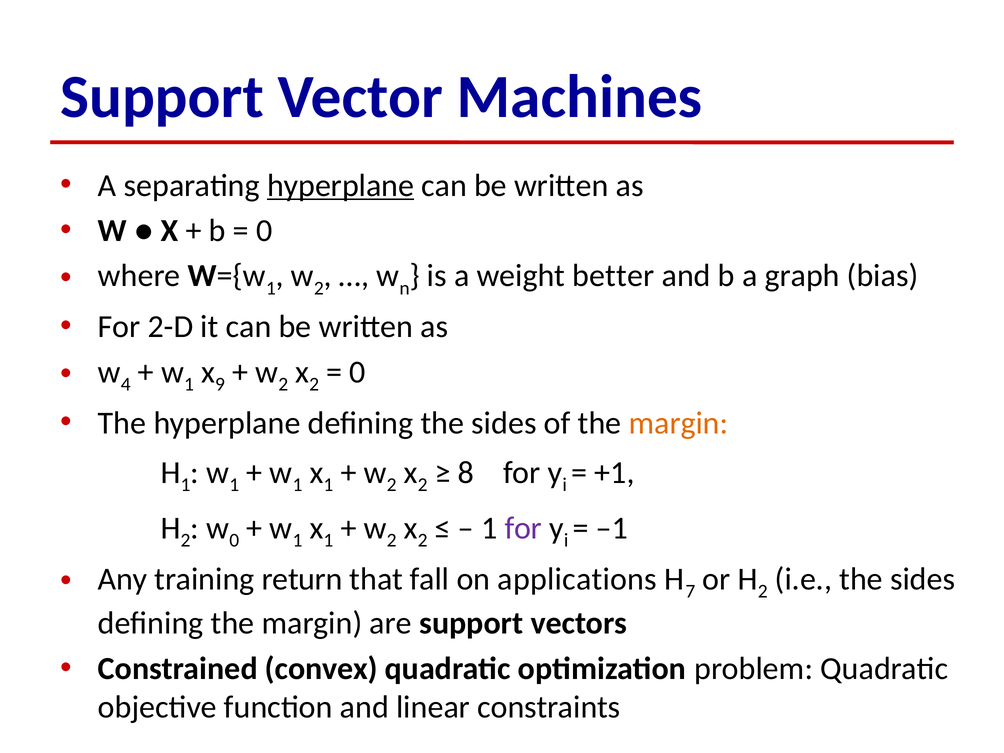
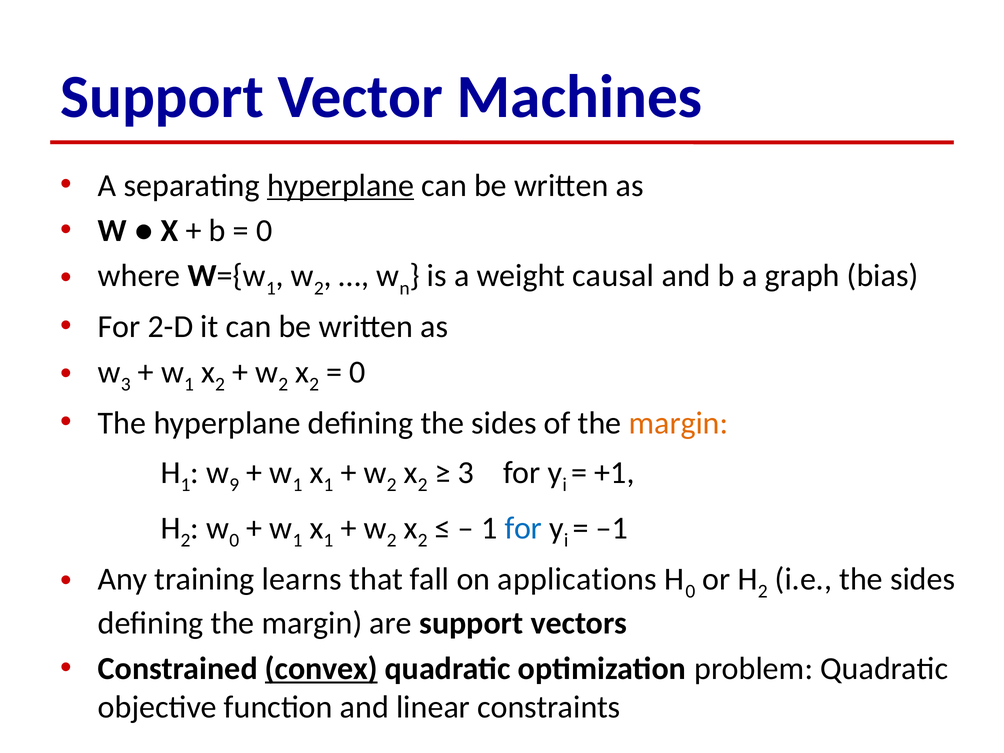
better: better -> causal (613, 276)
w 4: 4 -> 3 (126, 384)
1 x 9: 9 -> 2 (220, 384)
1: 1 -> 9 (234, 485)
8: 8 -> 3 (466, 473)
for colour: purple -> blue (523, 528)
return: return -> learns (302, 579)
7: 7 -> 0 (690, 592)
convex underline: none -> present (321, 669)
